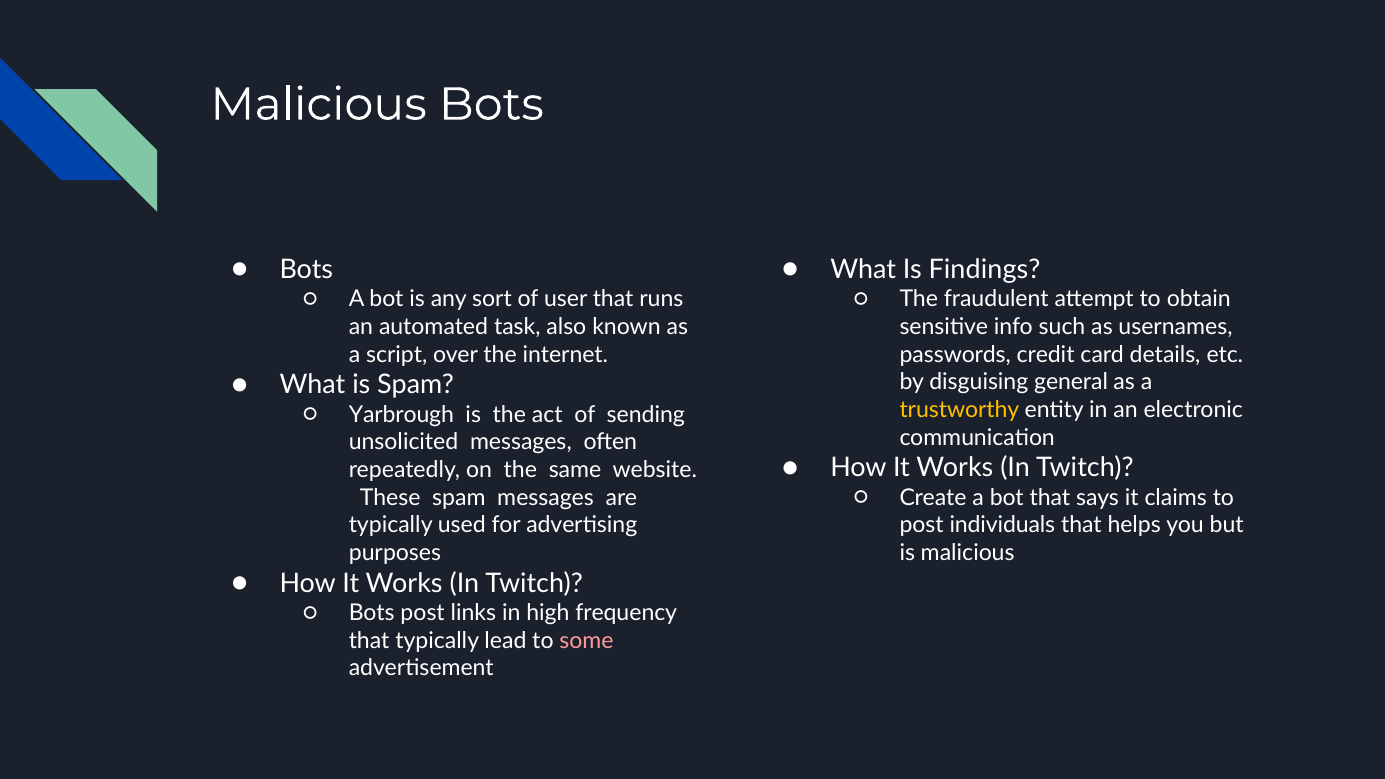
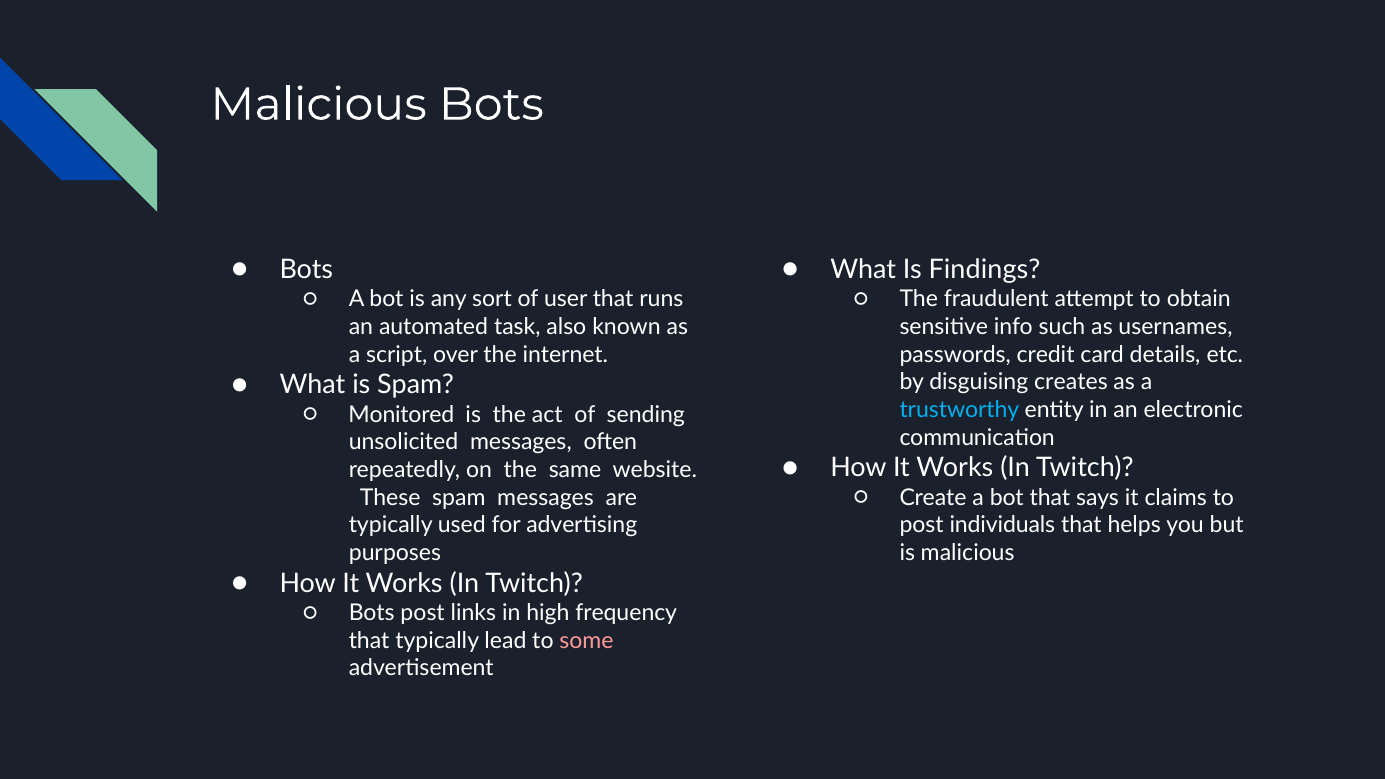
general: general -> creates (1071, 382)
trustworthy colour: yellow -> light blue (959, 410)
Yarbrough: Yarbrough -> Monitored (401, 414)
